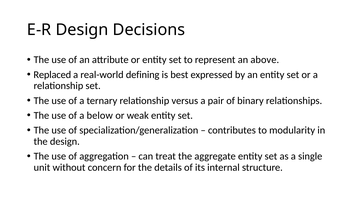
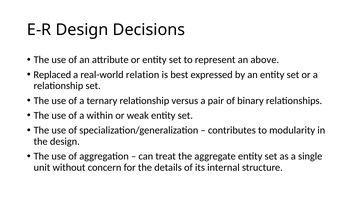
defining: defining -> relation (143, 75)
below: below -> within (100, 116)
